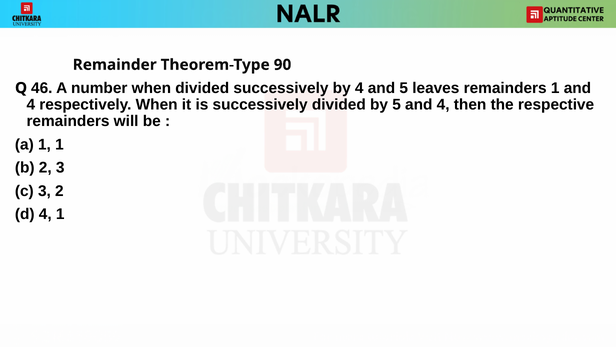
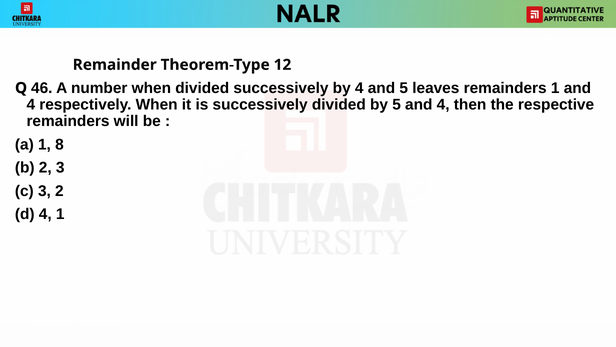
90: 90 -> 12 (283, 65)
1 1: 1 -> 8 (59, 144)
